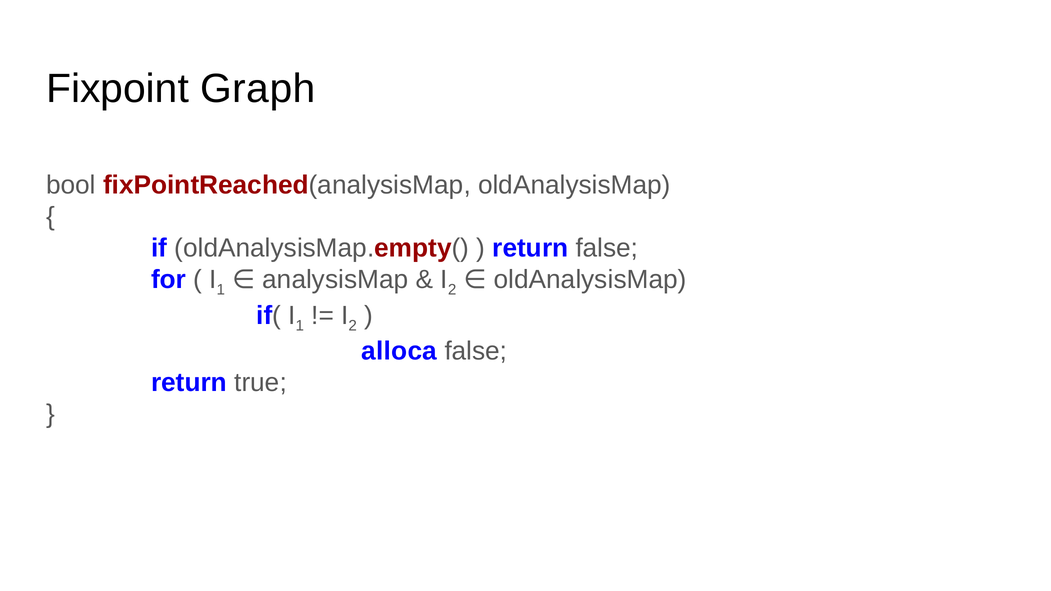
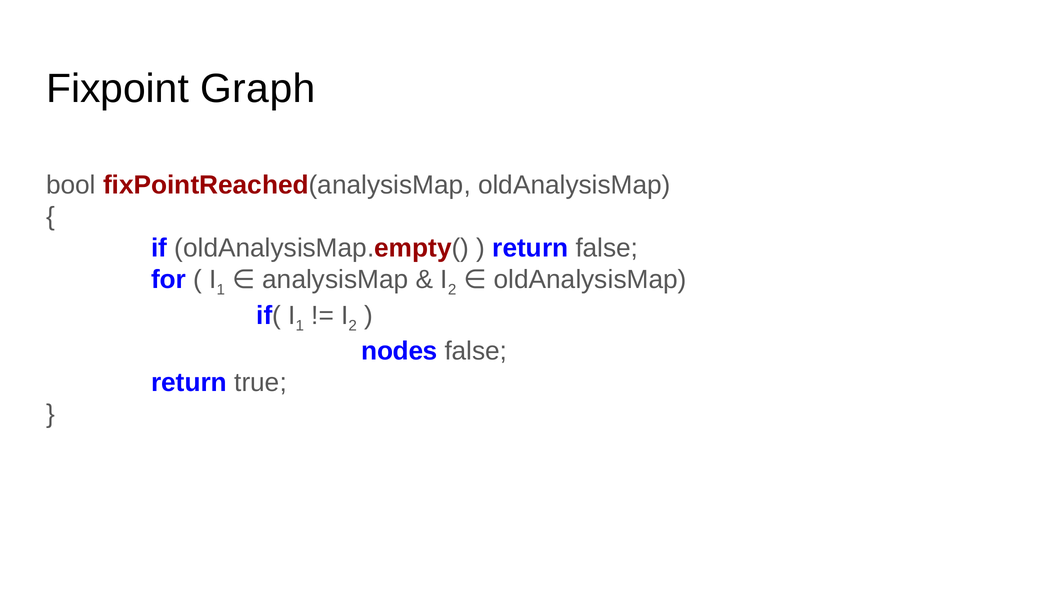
alloca: alloca -> nodes (399, 351)
